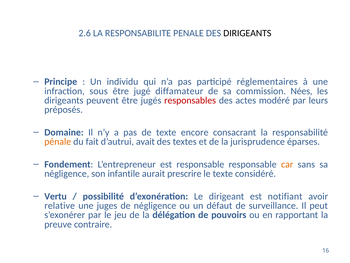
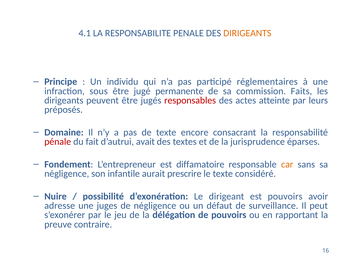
2.6: 2.6 -> 4.1 (85, 33)
DIRIGEANTS colour: black -> orange (247, 33)
diffamateur: diffamateur -> permanente (179, 91)
Nées: Nées -> Faits (301, 91)
modéré: modéré -> atteinte (274, 100)
pénale colour: orange -> red (58, 141)
est responsable: responsable -> diffamatoire (200, 164)
Vertu: Vertu -> Nuire (55, 196)
est notifiant: notifiant -> pouvoirs (285, 196)
relative: relative -> adresse (60, 205)
